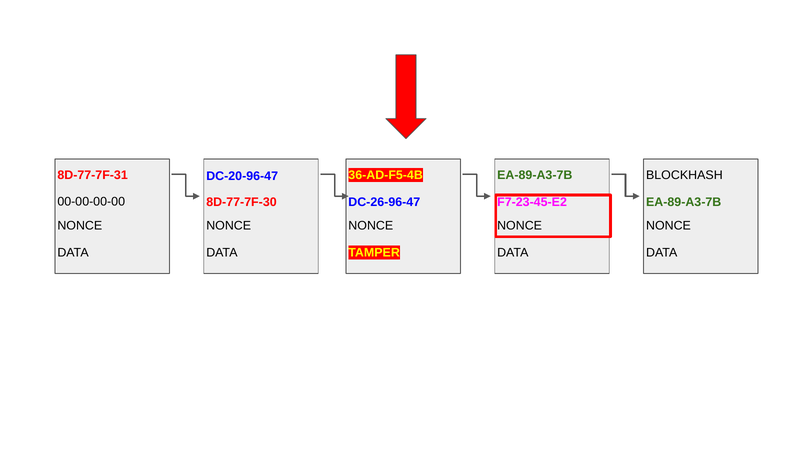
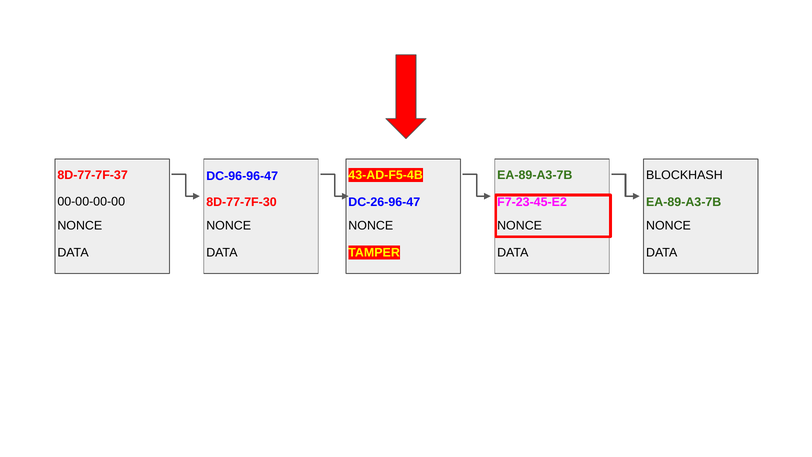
8D-77-7F-31: 8D-77-7F-31 -> 8D-77-7F-37 (93, 175)
36-AD-F5-4B: 36-AD-F5-4B -> 43-AD-F5-4B (386, 175)
DC-20-96-47: DC-20-96-47 -> DC-96-96-47 (242, 176)
